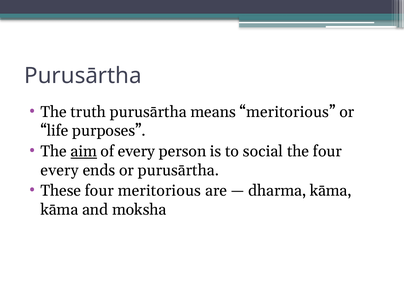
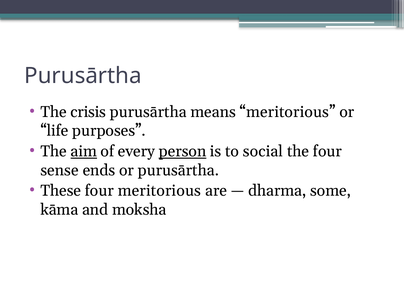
truth: truth -> crisis (88, 112)
person underline: none -> present (183, 151)
every: every -> sense (60, 170)
dharma kāma: kāma -> some (331, 191)
